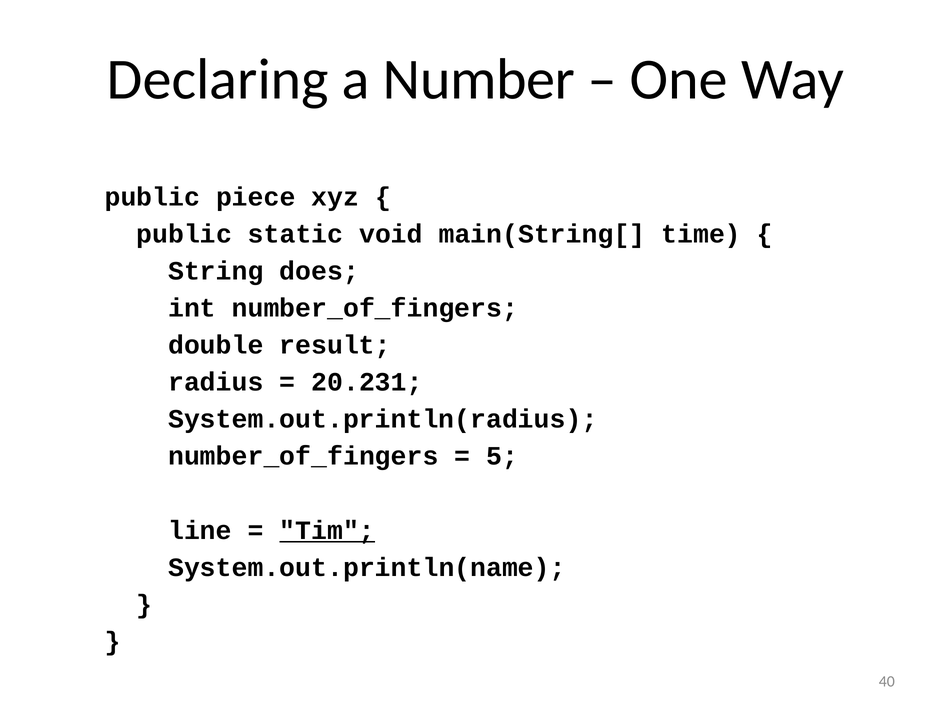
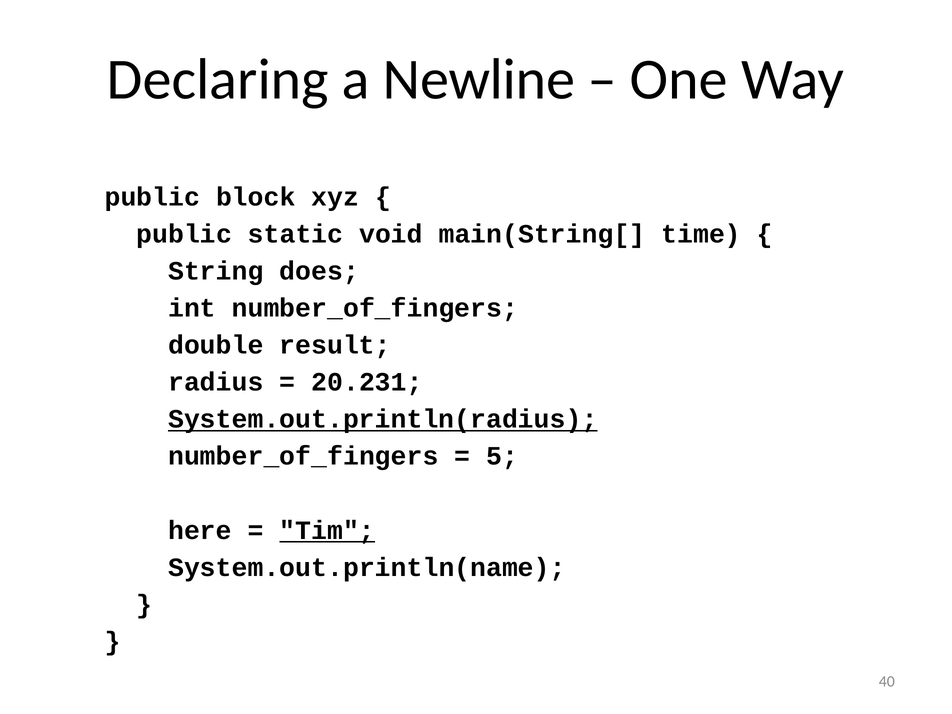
Number: Number -> Newline (479, 79)
piece: piece -> block (256, 197)
System.out.println(radius underline: none -> present (383, 419)
line: line -> here (200, 530)
